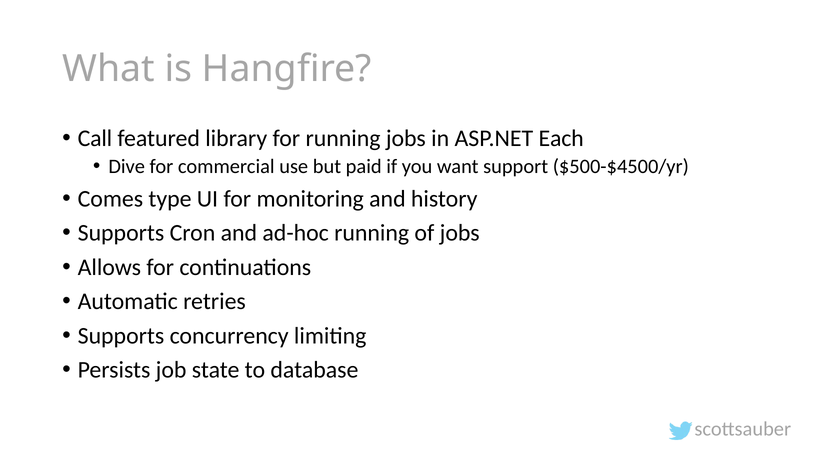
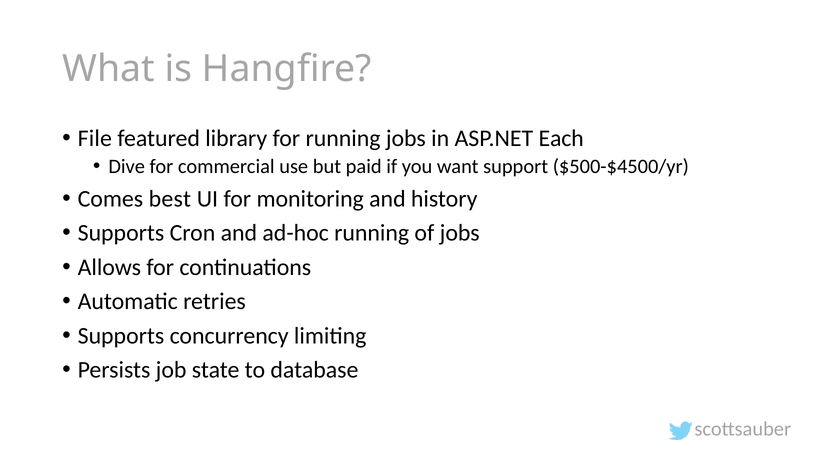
Call: Call -> File (95, 138)
type: type -> best (170, 199)
